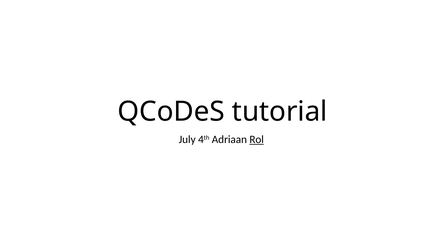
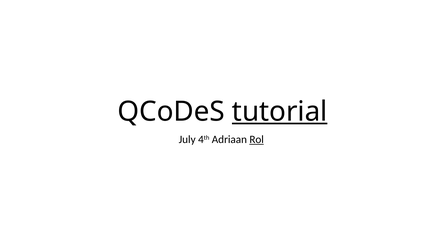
tutorial underline: none -> present (280, 111)
